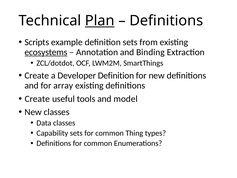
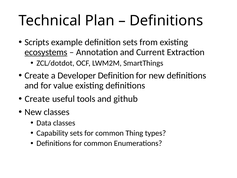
Plan underline: present -> none (100, 21)
Binding: Binding -> Current (151, 52)
array: array -> value (63, 85)
model: model -> github (126, 99)
